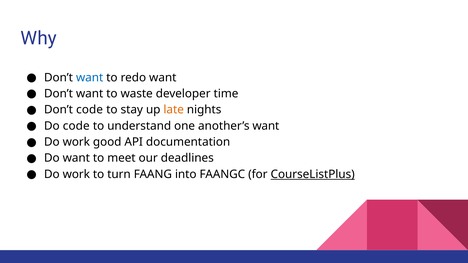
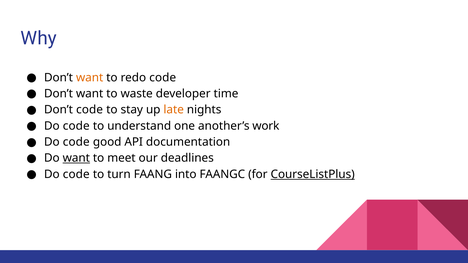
want colour: blue -> orange (90, 78)
redo want: want -> code (163, 78)
another’s want: want -> work (266, 126)
work: work -> code (76, 142)
want underline: none -> present (76, 158)
work: work -> code (76, 174)
